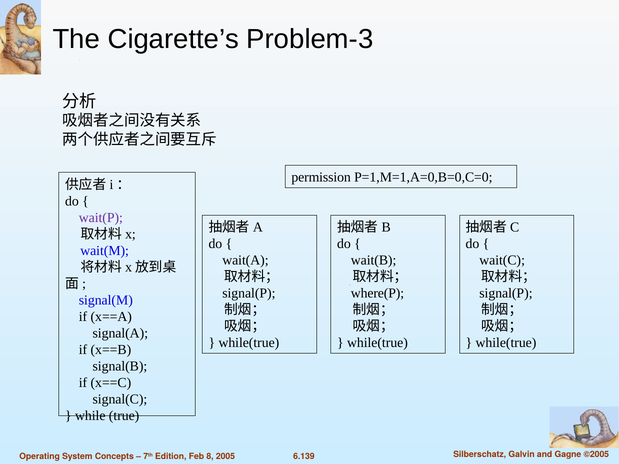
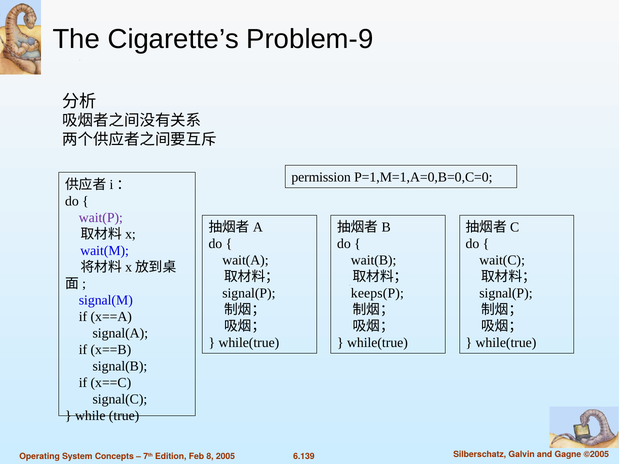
Problem-3: Problem-3 -> Problem-9 (310, 39)
where(P: where(P -> keeps(P (377, 293)
